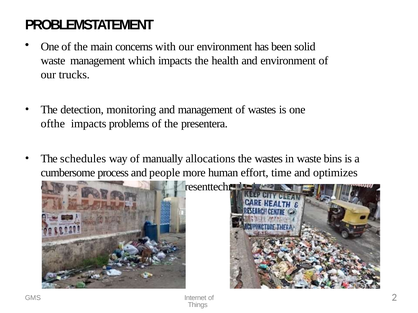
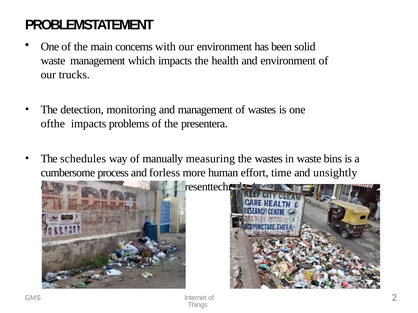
allocations: allocations -> measuring (210, 159)
people: people -> forless (165, 173)
optimizes: optimizes -> unsightly (335, 173)
